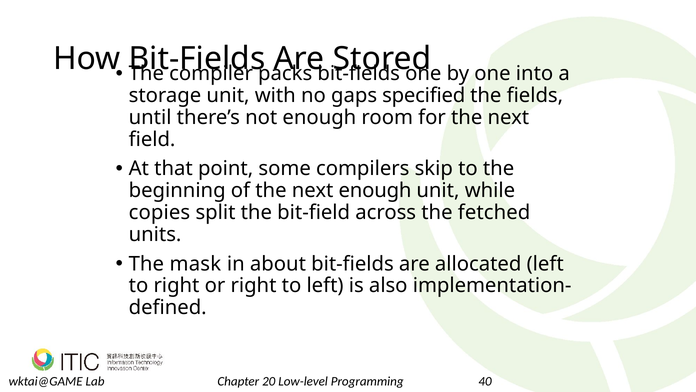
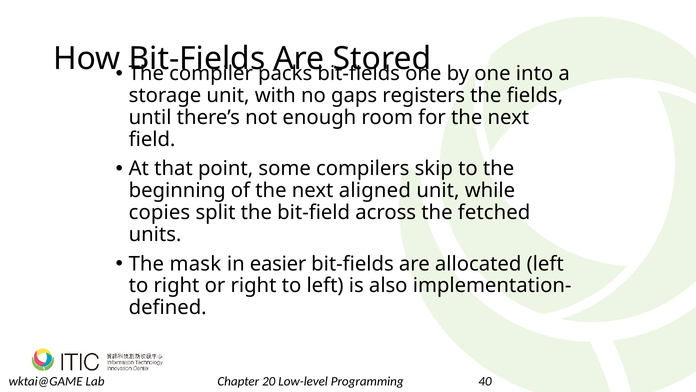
specified: specified -> registers (424, 95)
next enough: enough -> aligned (375, 190)
about: about -> easier (278, 263)
